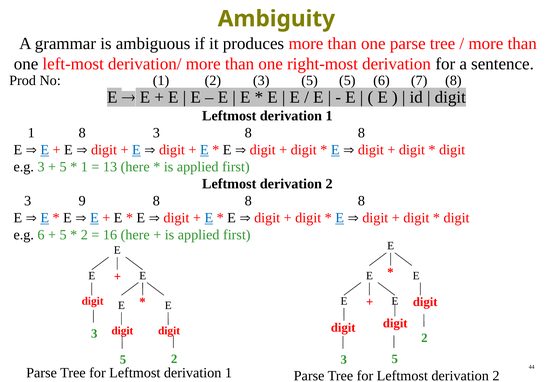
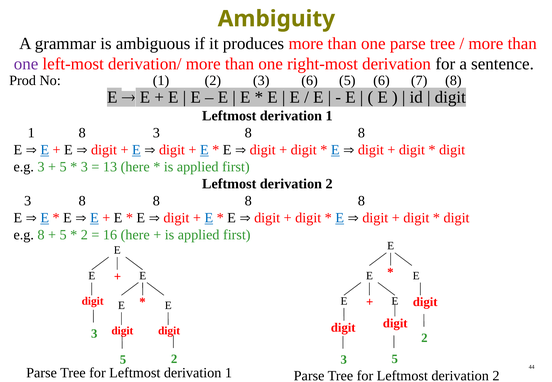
one colour: black -> purple (26, 64)
1 2 3 5: 5 -> 6 (310, 81)
1: 1 -> 3 (84, 167)
9: 9 -> 8 (82, 201)
e.g 6: 6 -> 8 (41, 235)
